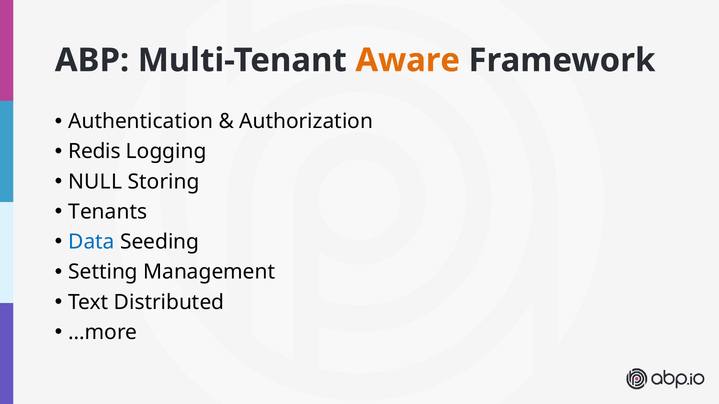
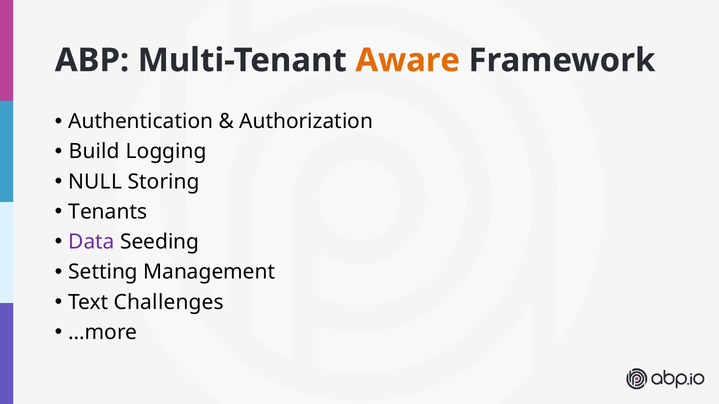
Redis: Redis -> Build (94, 152)
Data colour: blue -> purple (91, 242)
Distributed: Distributed -> Challenges (169, 302)
